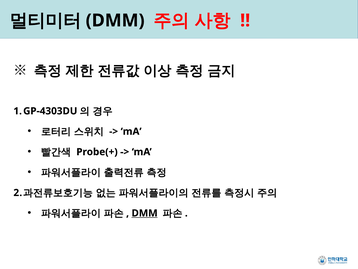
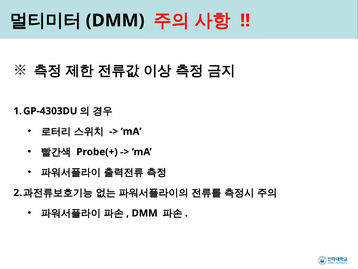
DMM underline: present -> none (145, 213)
